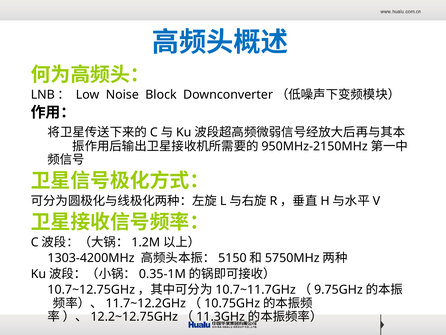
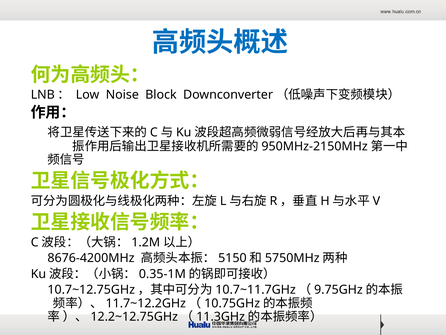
1303-4200MHz: 1303-4200MHz -> 8676-4200MHz (91, 258)
